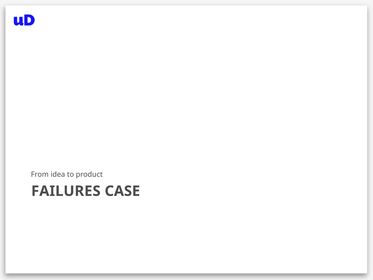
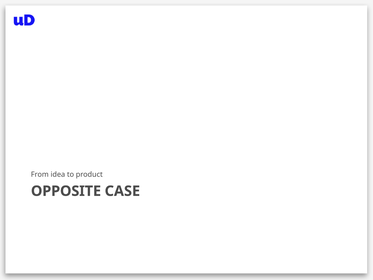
FAILURES: FAILURES -> OPPOSITE (66, 191)
